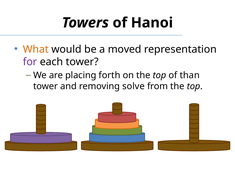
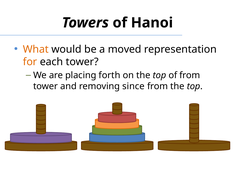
for colour: purple -> orange (30, 62)
of than: than -> from (190, 75)
solve: solve -> since (133, 86)
